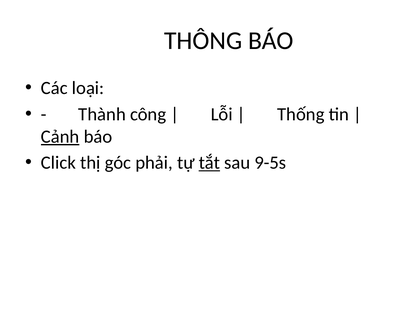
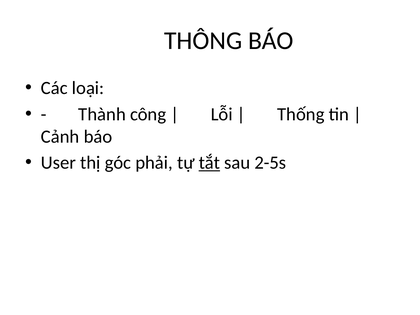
Cảnh underline: present -> none (60, 137)
Click: Click -> User (58, 163)
9-5s: 9-5s -> 2-5s (270, 163)
